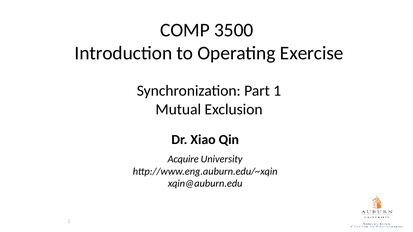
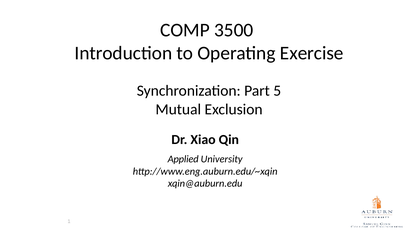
Part 1: 1 -> 5 (277, 91)
Acquire: Acquire -> Applied (183, 159)
